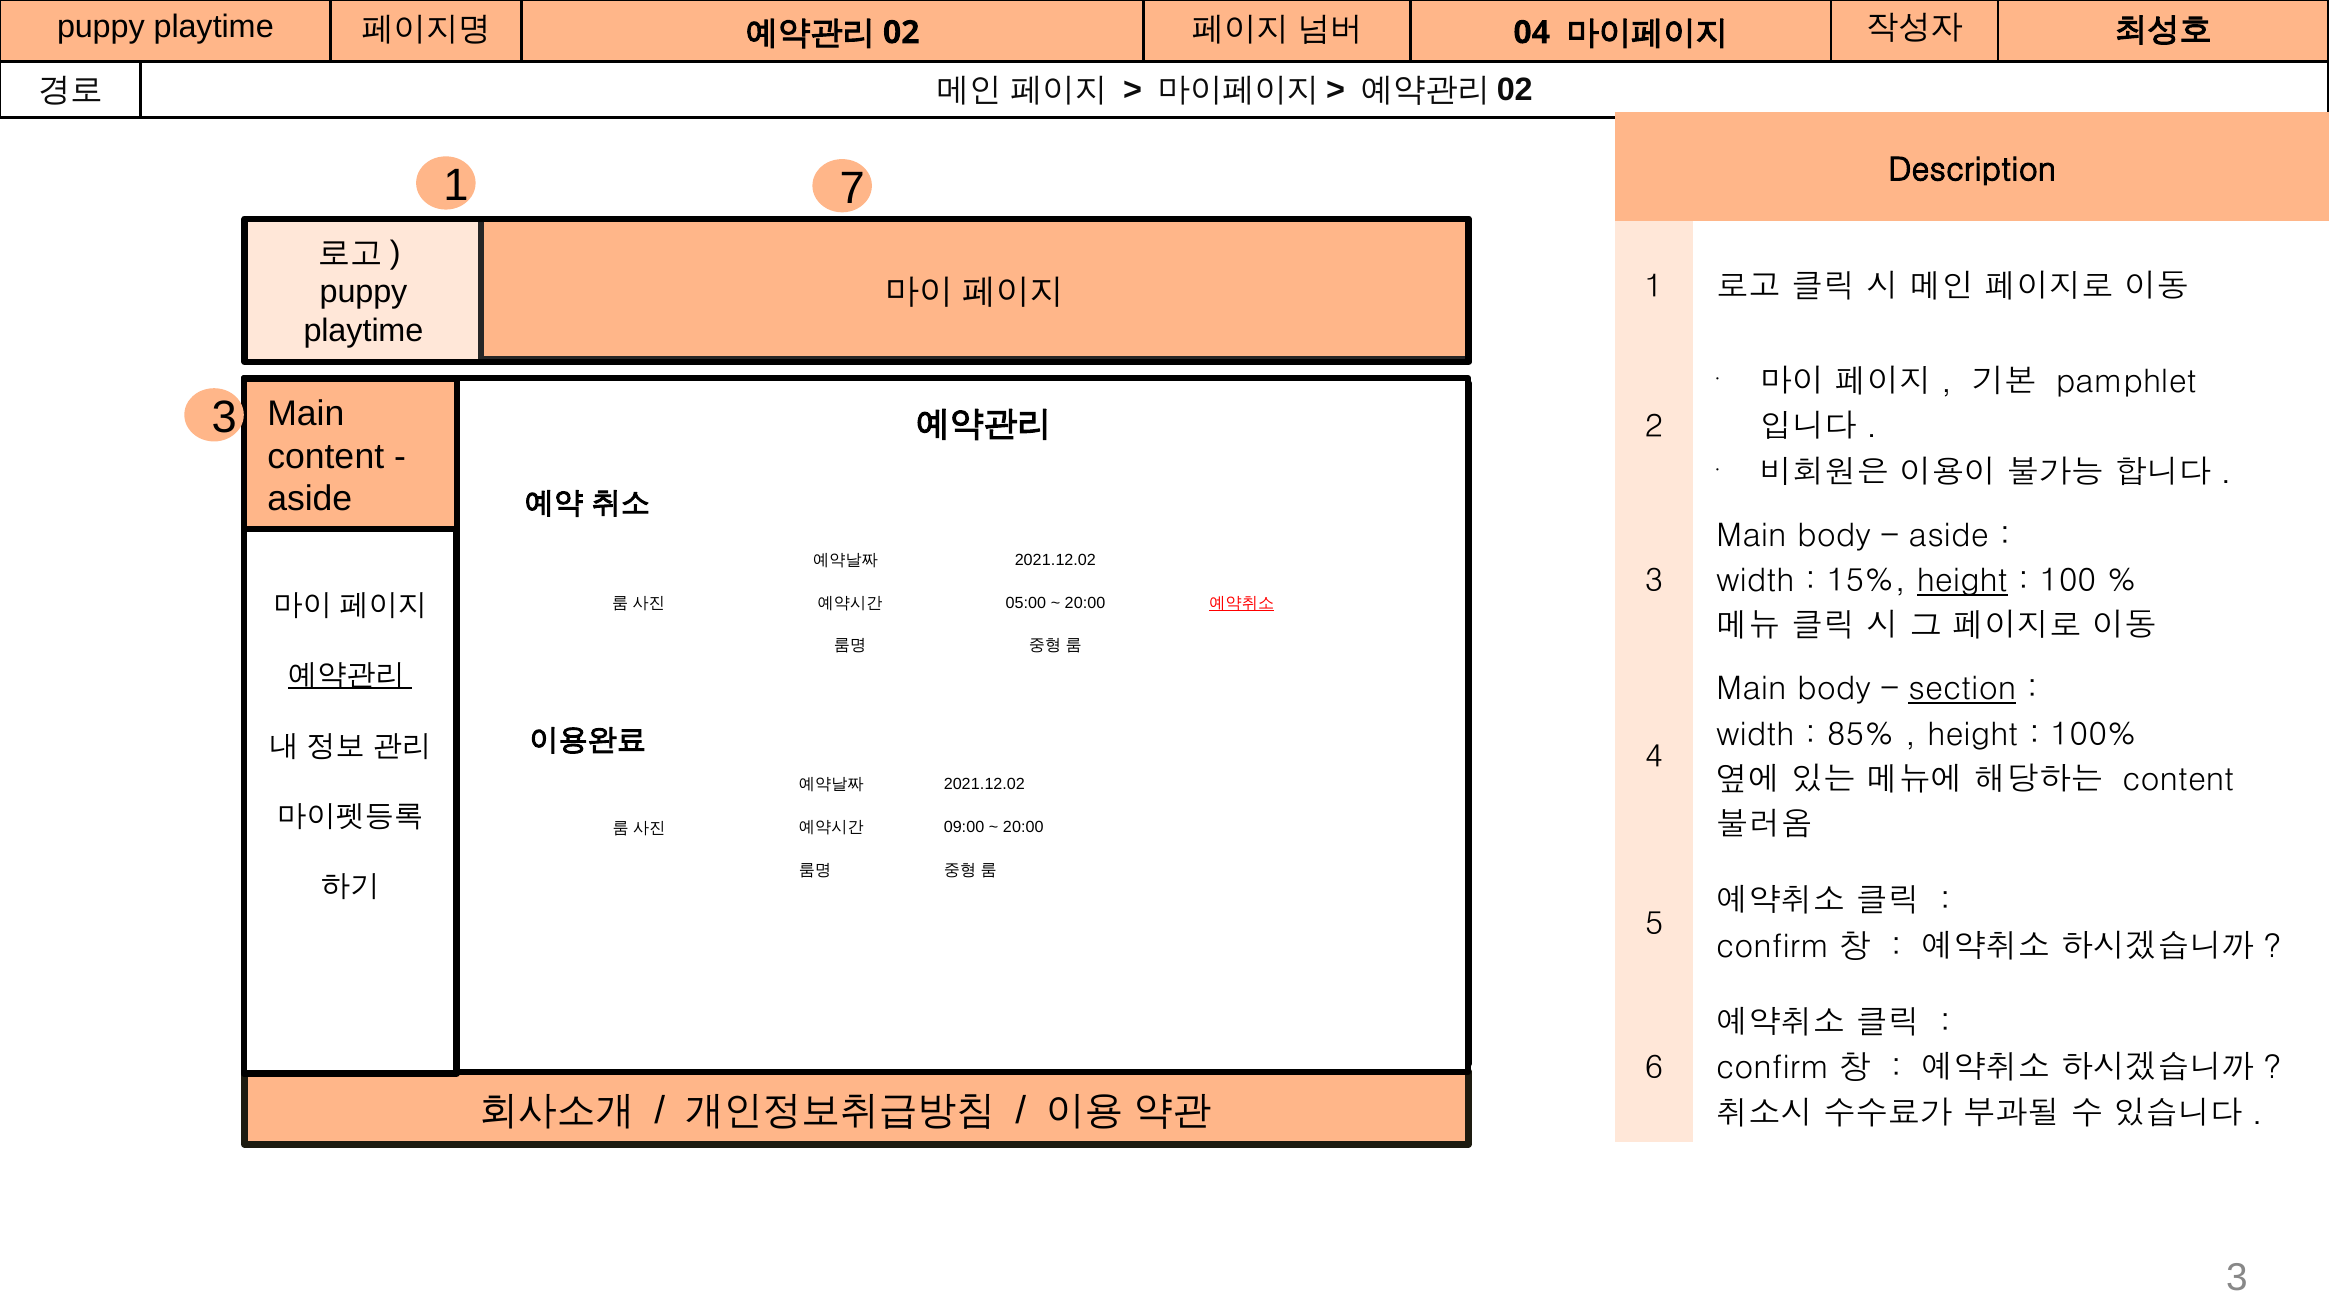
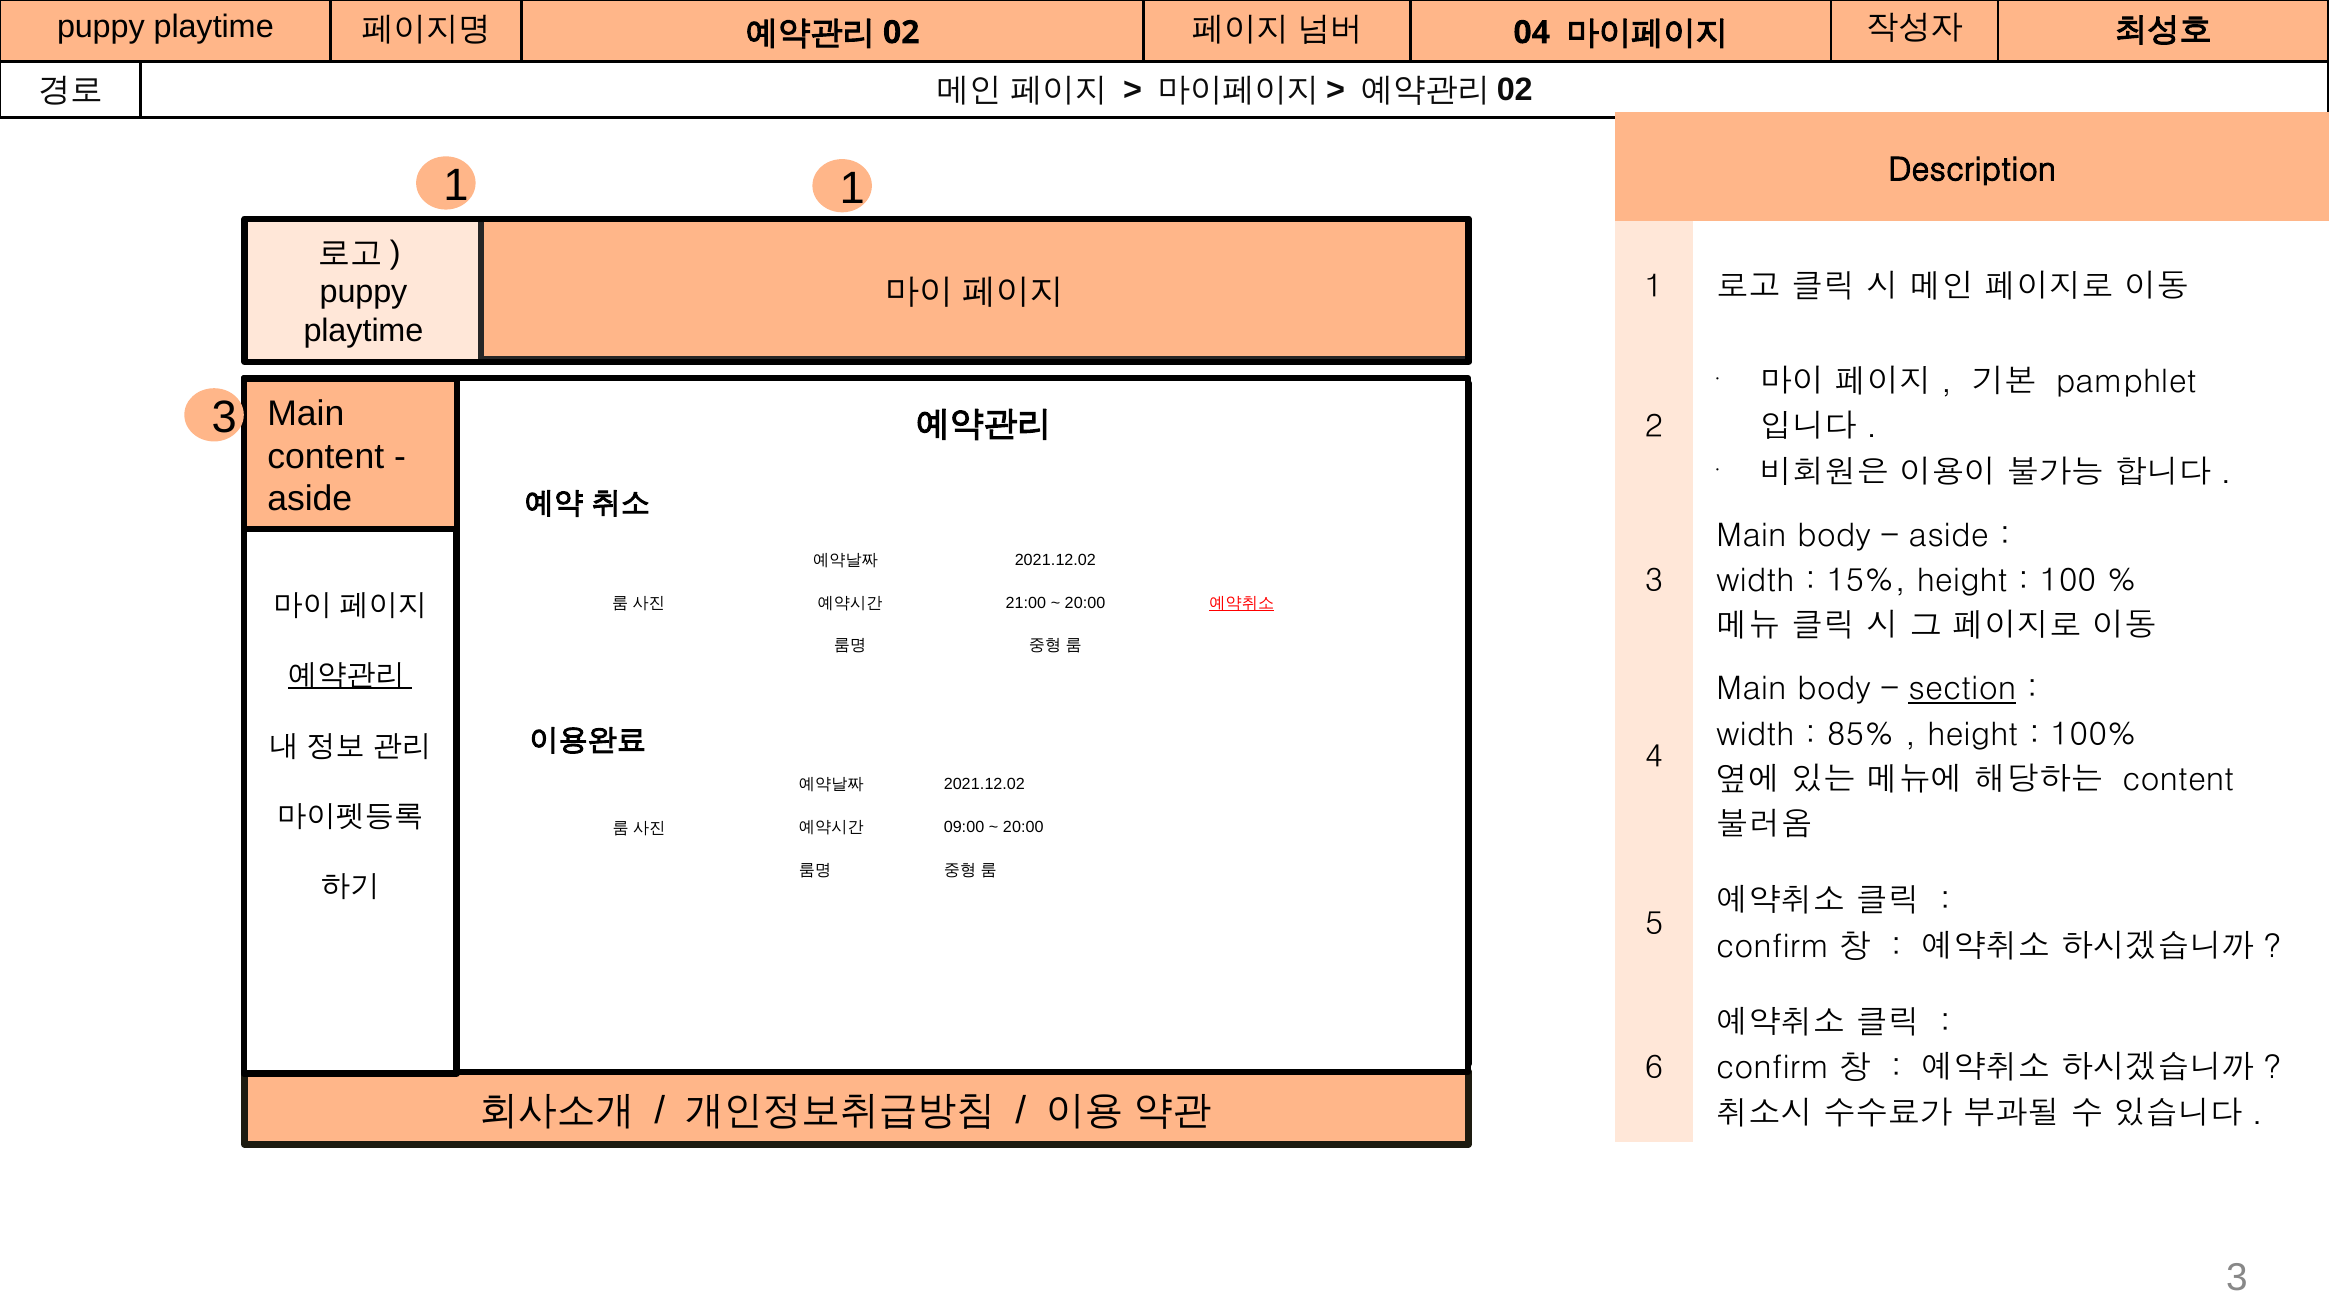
1 7: 7 -> 1 (852, 189)
height underline: present -> none (1962, 581)
05:00: 05:00 -> 21:00 (1026, 603)
